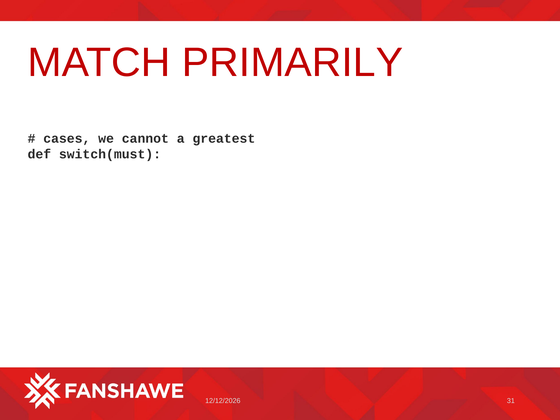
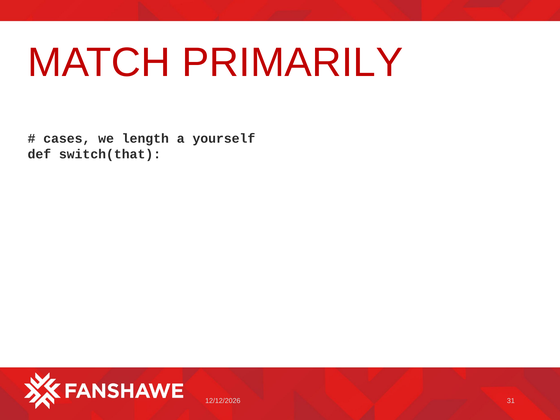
cannot: cannot -> length (145, 138)
greatest: greatest -> yourself (224, 138)
switch(must: switch(must -> switch(that (110, 154)
